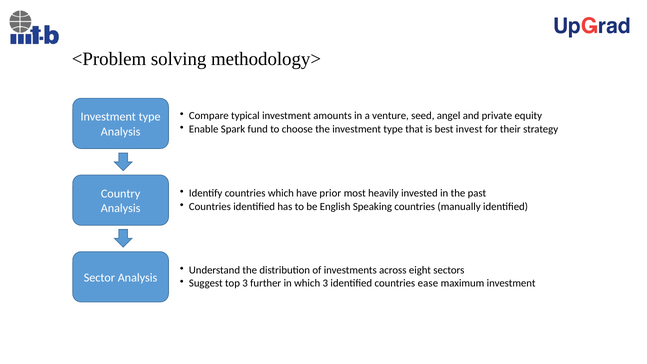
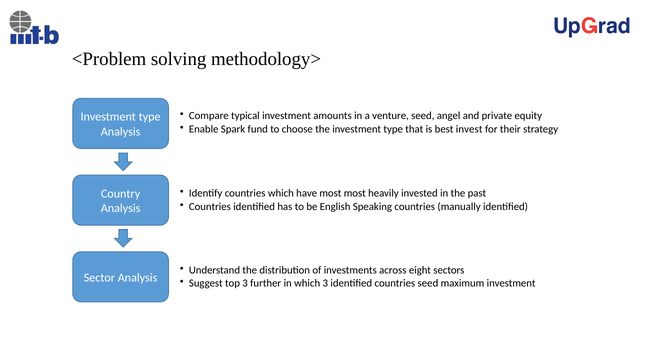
have prior: prior -> most (330, 193)
countries ease: ease -> seed (428, 283)
